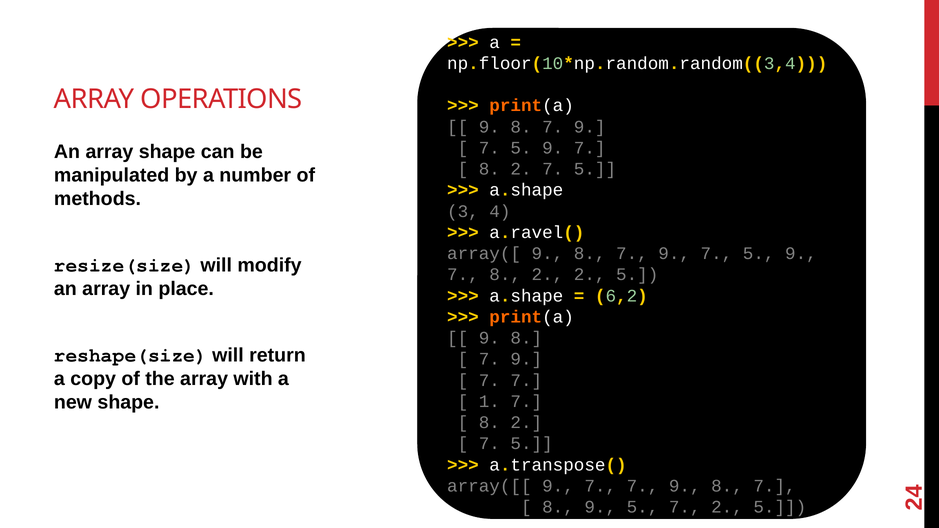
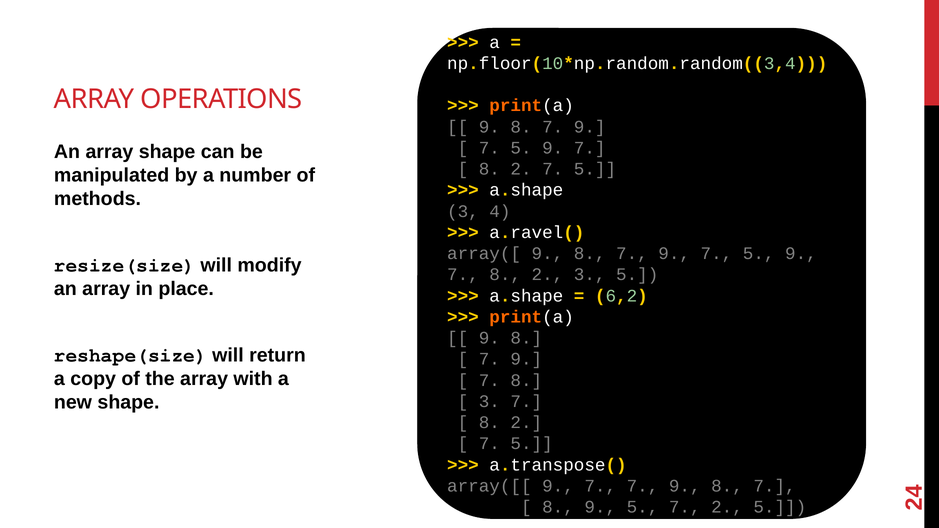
2 2: 2 -> 3 (590, 275)
7: 7 -> 8 (526, 380)
1: 1 -> 3 (489, 401)
